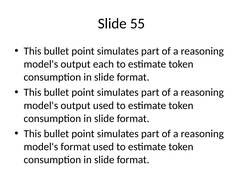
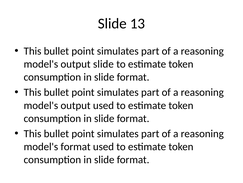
55: 55 -> 13 (138, 24)
output each: each -> slide (103, 64)
